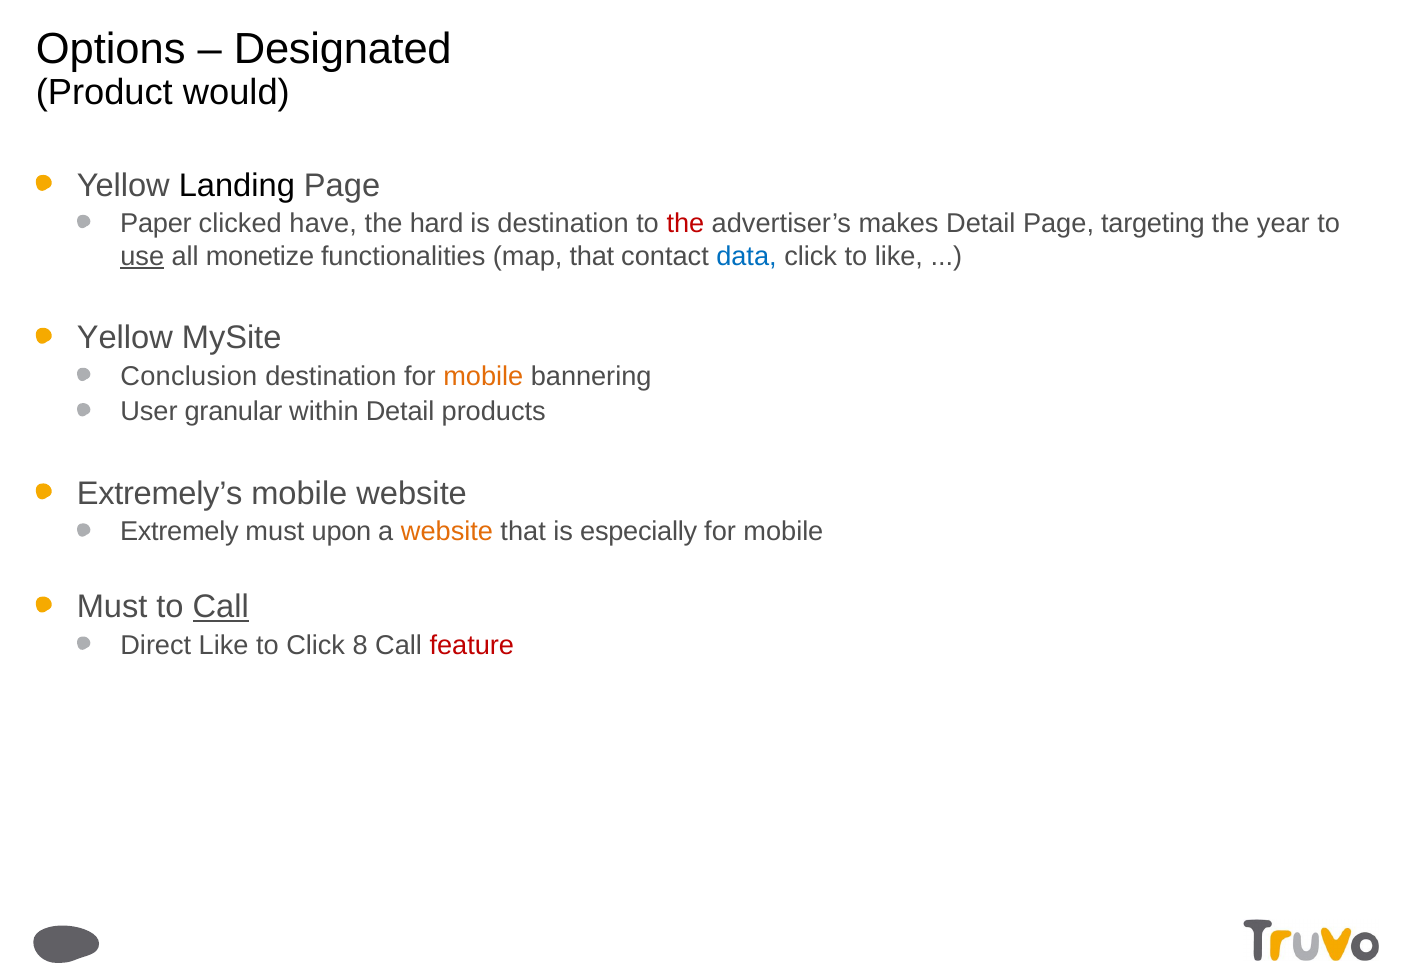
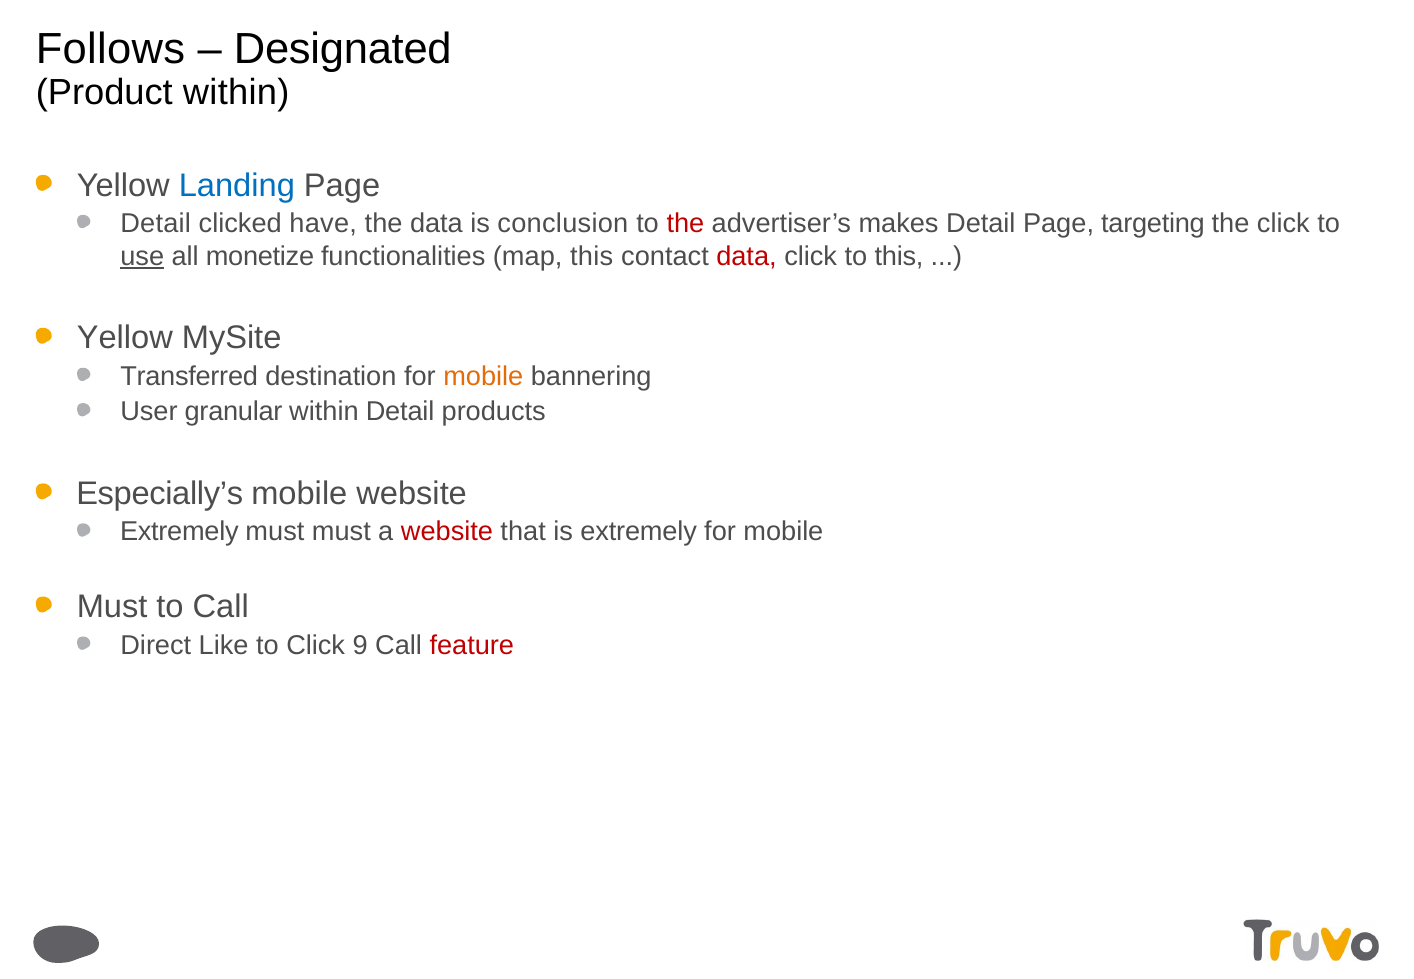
Options: Options -> Follows (111, 49)
Product would: would -> within (236, 92)
Landing colour: black -> blue (237, 185)
Paper: Paper -> Detail (156, 223)
the hard: hard -> data (436, 223)
is destination: destination -> conclusion (563, 223)
the year: year -> click (1283, 223)
map that: that -> this (592, 256)
data colour: blue -> red (746, 256)
to like: like -> this (899, 256)
Conclusion: Conclusion -> Transferred (189, 376)
Extremely’s: Extremely’s -> Especially’s (160, 494)
must upon: upon -> must (341, 532)
website colour: orange -> red (447, 532)
is especially: especially -> extremely (639, 532)
Call underline: present -> none (221, 607)
8: 8 -> 9 (360, 645)
